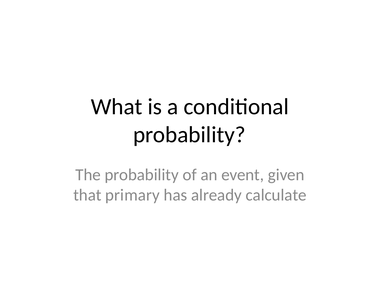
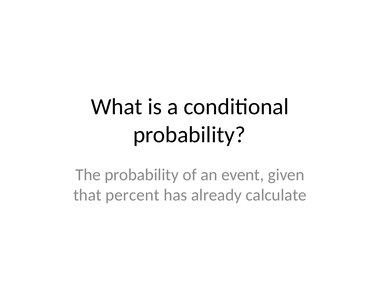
primary: primary -> percent (132, 195)
